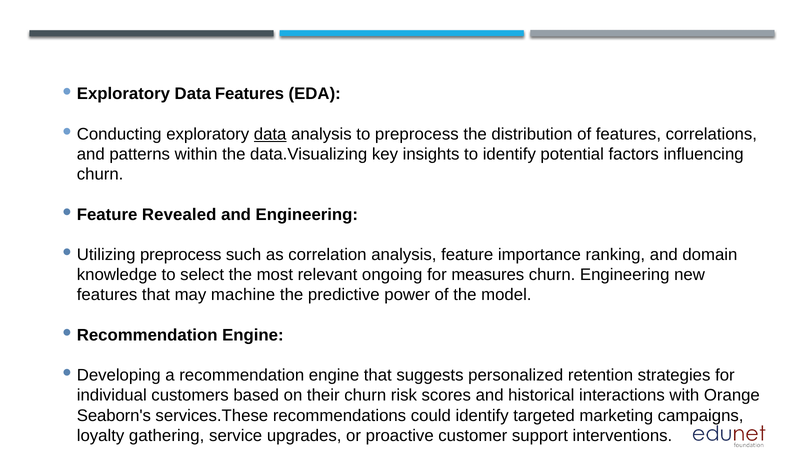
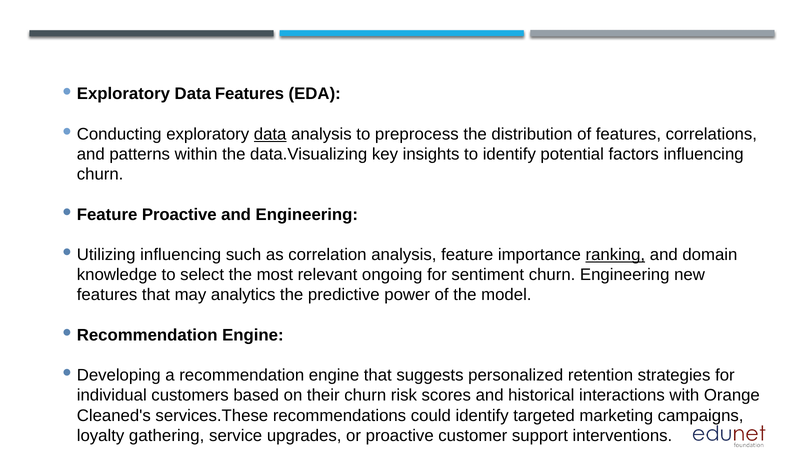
Revealed: Revealed -> Proactive (179, 215)
preprocess: preprocess -> influencing (181, 255)
ranking underline: none -> present (615, 255)
measures: measures -> sentiment (488, 275)
machine: machine -> analytics (243, 295)
Seaborn's: Seaborn's -> Cleaned's (114, 416)
